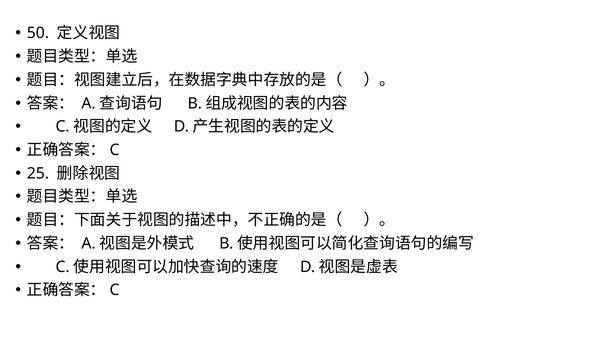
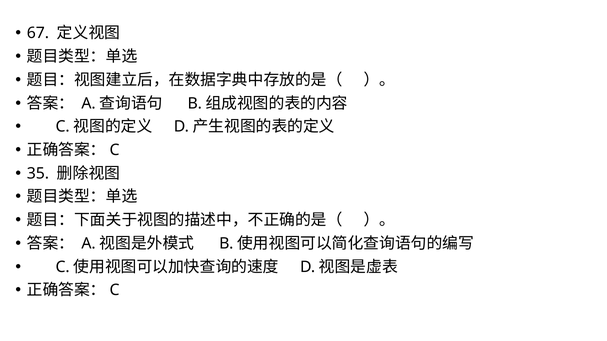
50: 50 -> 67 (38, 33)
25: 25 -> 35 (38, 174)
